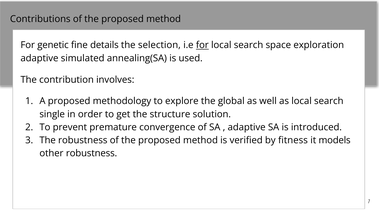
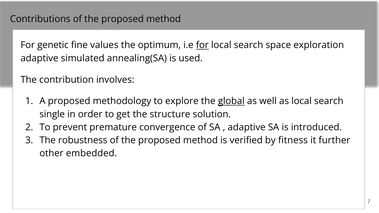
details: details -> values (104, 45)
selection: selection -> optimum (159, 45)
global underline: none -> present (231, 101)
models: models -> further (334, 140)
other robustness: robustness -> embedded (91, 153)
